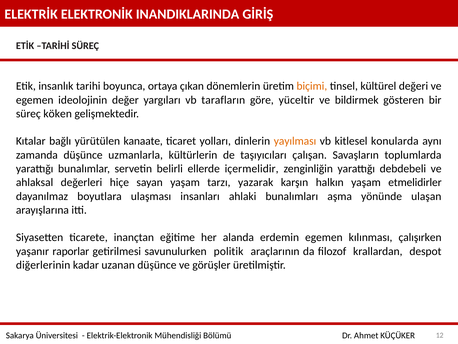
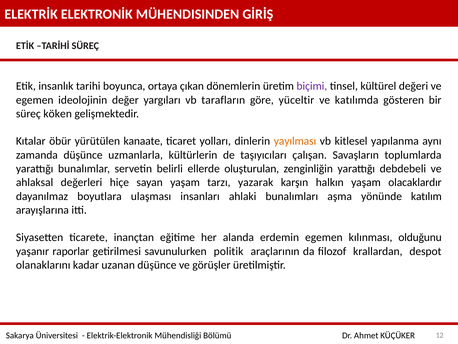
INANDIKLARINDA: INANDIKLARINDA -> MÜHENDISINDEN (188, 14)
biçimi colour: orange -> purple (312, 86)
bildirmek: bildirmek -> katılımda (357, 100)
bağlı: bağlı -> öbür (60, 141)
konularda: konularda -> yapılanma (395, 141)
içermelidir: içermelidir -> oluşturulan (252, 168)
etmelidirler: etmelidirler -> olacaklardır (415, 182)
ulaşan: ulaşan -> katılım (426, 196)
çalışırken: çalışırken -> olduğunu (420, 237)
diğerlerinin: diğerlerinin -> olanaklarını (43, 265)
